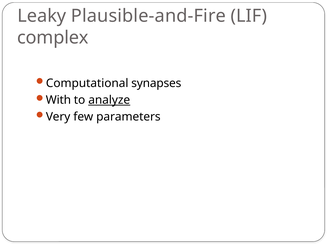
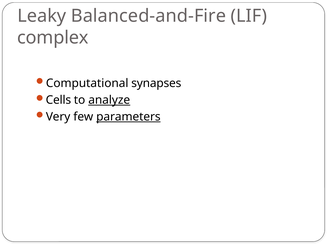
Plausible-and-Fire: Plausible-and-Fire -> Balanced-and-Fire (148, 16)
With: With -> Cells (58, 100)
parameters underline: none -> present (128, 117)
